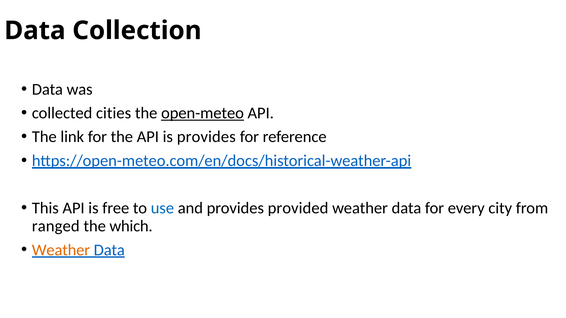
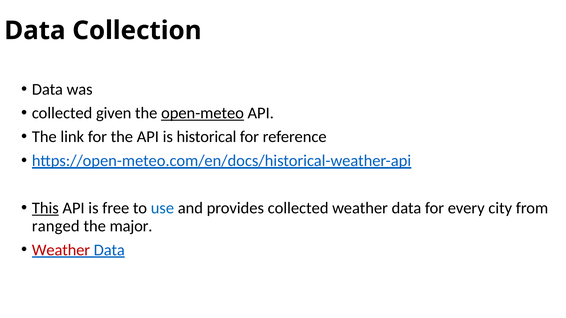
cities: cities -> given (114, 113)
is provides: provides -> historical (206, 137)
This underline: none -> present (45, 208)
provides provided: provided -> collected (298, 208)
which: which -> major (131, 226)
Weather colour: orange -> red (61, 250)
